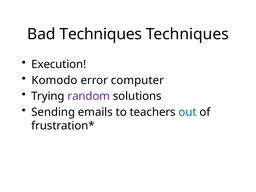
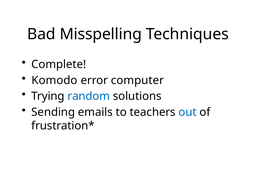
Bad Techniques: Techniques -> Misspelling (101, 34)
Execution: Execution -> Complete (59, 64)
random colour: purple -> blue (89, 96)
